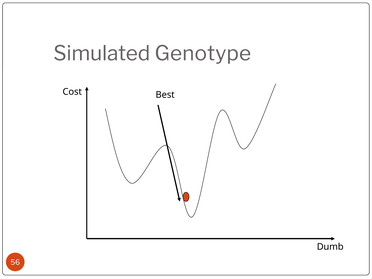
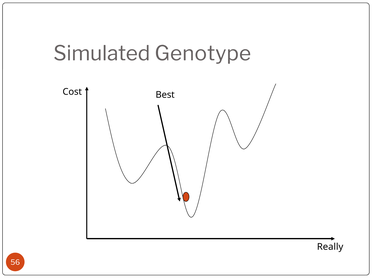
Dumb: Dumb -> Really (330, 247)
